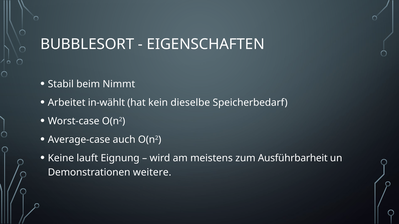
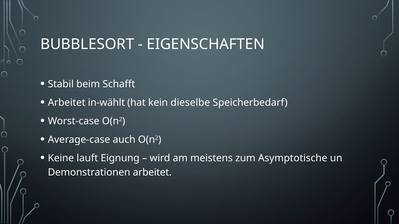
Nimmt: Nimmt -> Schafft (119, 84)
Ausführbarheit: Ausführbarheit -> Asymptotische (293, 158)
Demonstrationen weitere: weitere -> arbeitet (152, 173)
